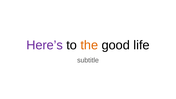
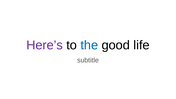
the colour: orange -> blue (89, 45)
